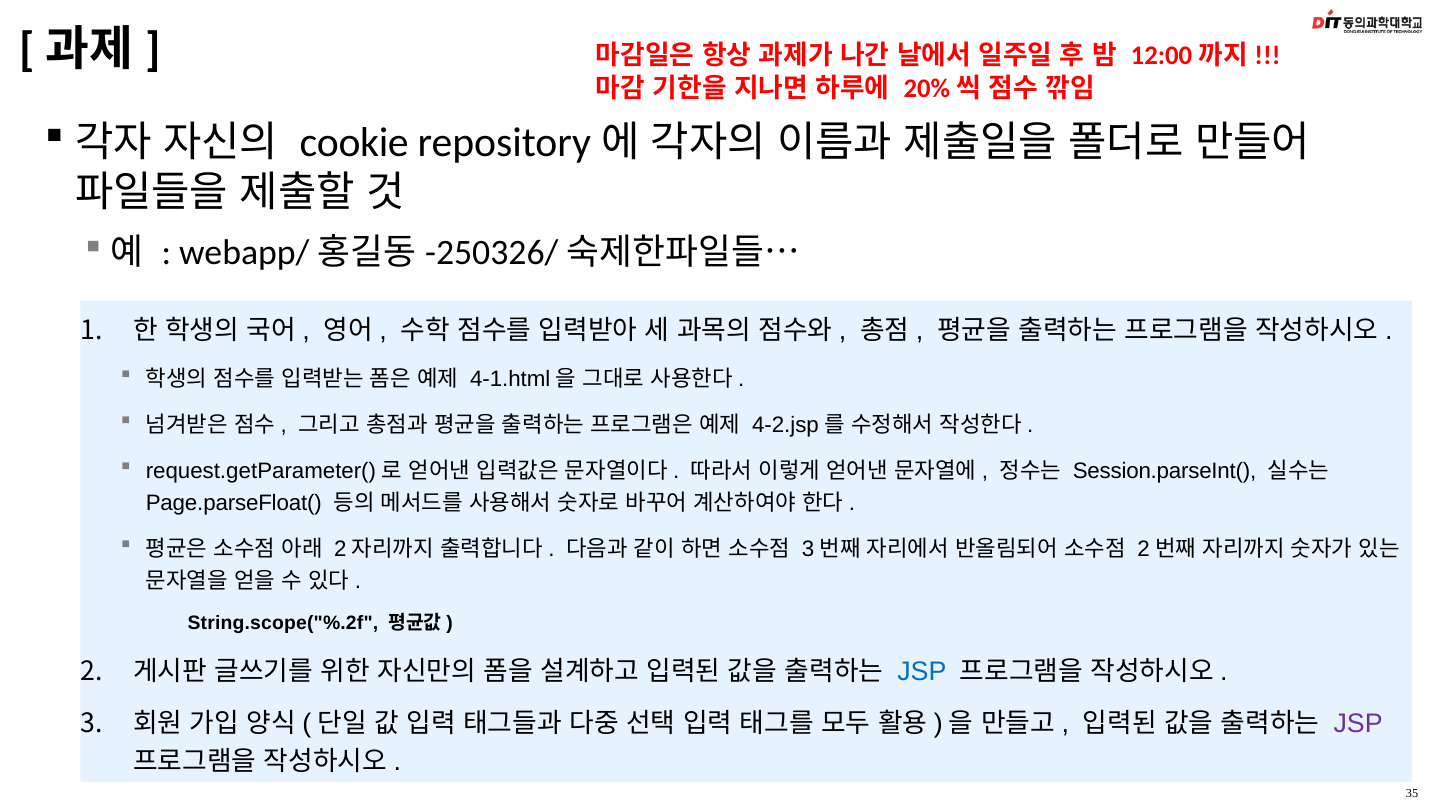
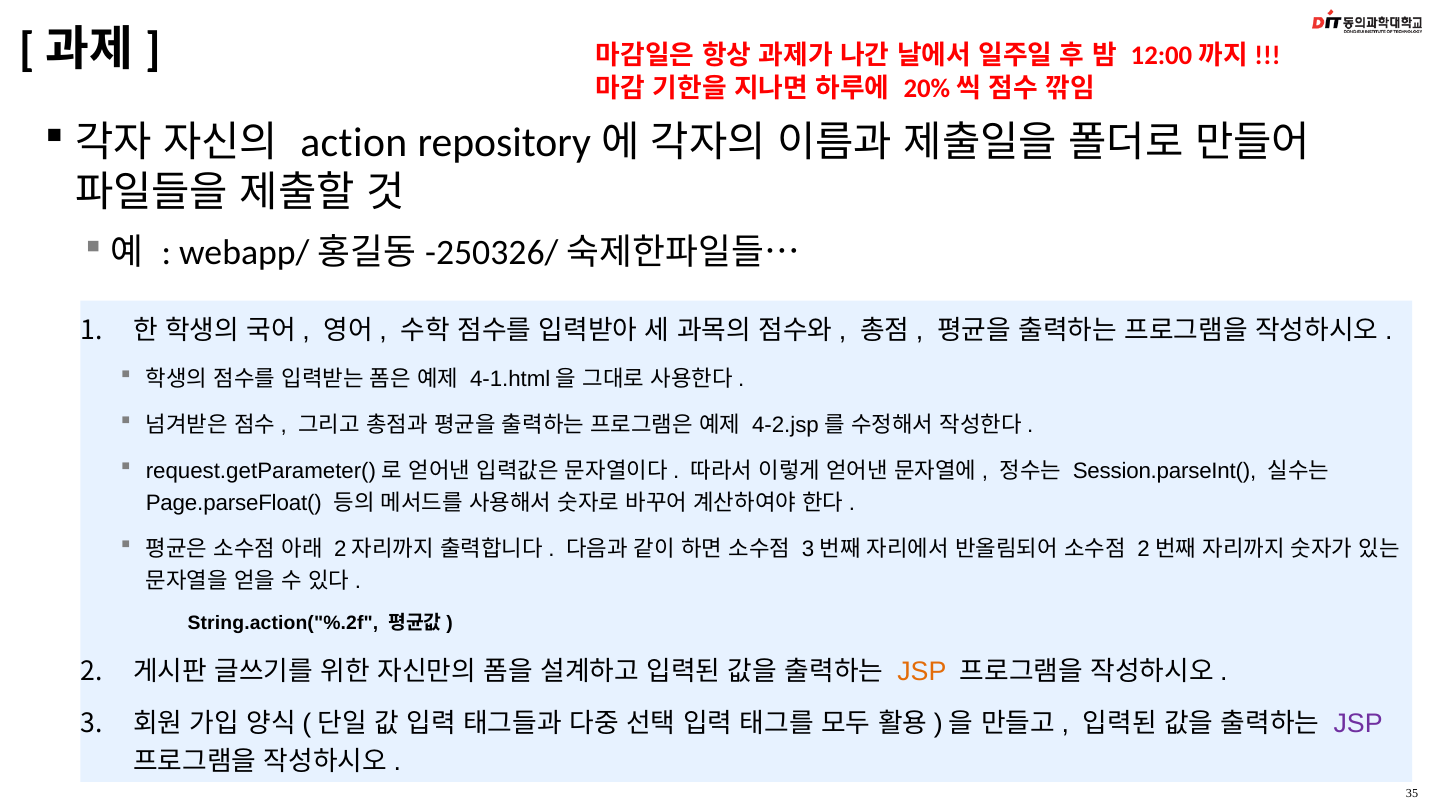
cookie: cookie -> action (354, 143)
String.scope("%.2f: String.scope("%.2f -> String.action("%.2f (283, 623)
JSP colour: blue -> orange (922, 671)
